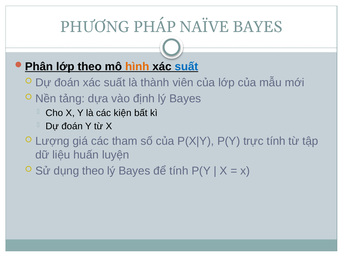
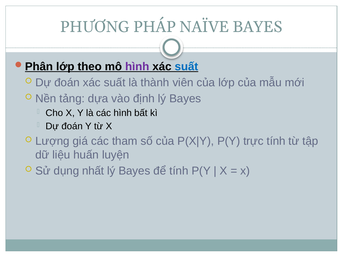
hình colour: orange -> purple (137, 67)
các kiện: kiện -> hình (123, 113)
dụng theo: theo -> nhất (93, 171)
